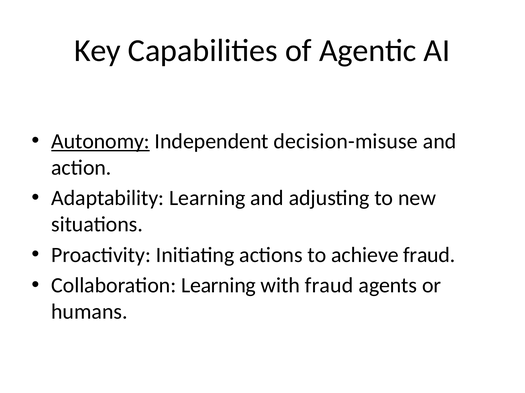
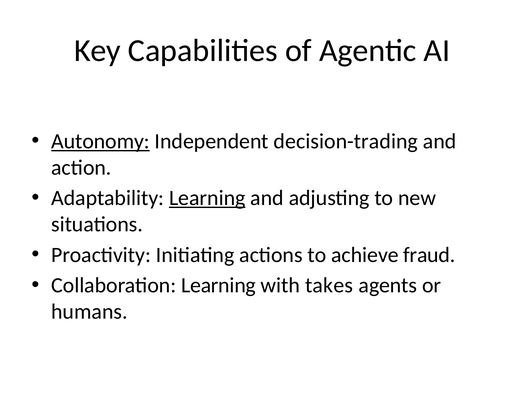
decision-misuse: decision-misuse -> decision-trading (346, 142)
Learning underline: none -> present (207, 198)
with fraud: fraud -> takes (329, 286)
